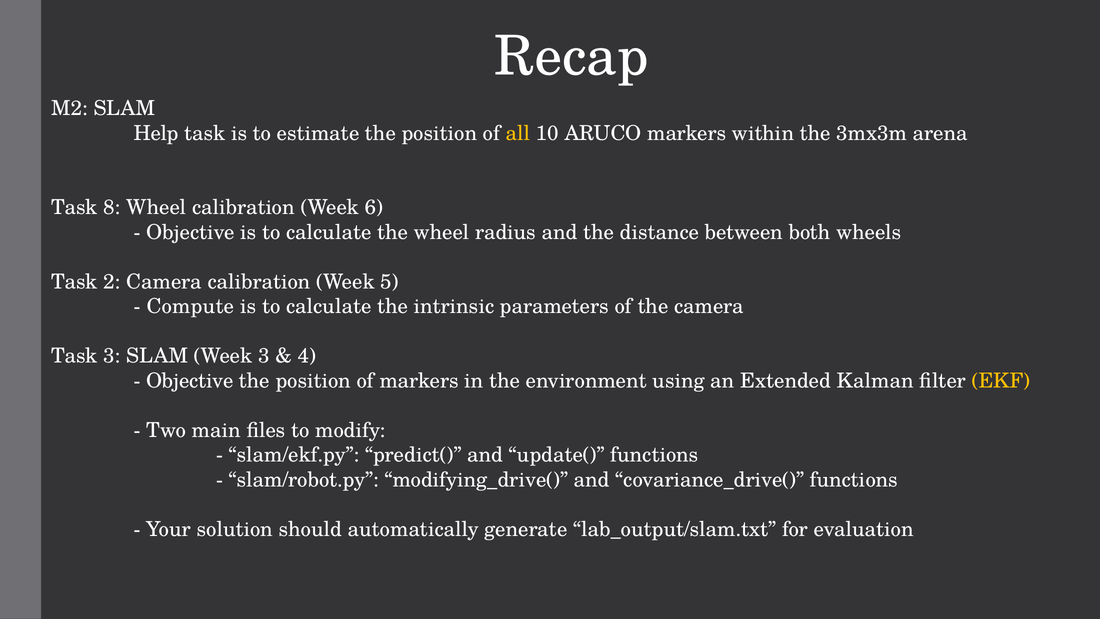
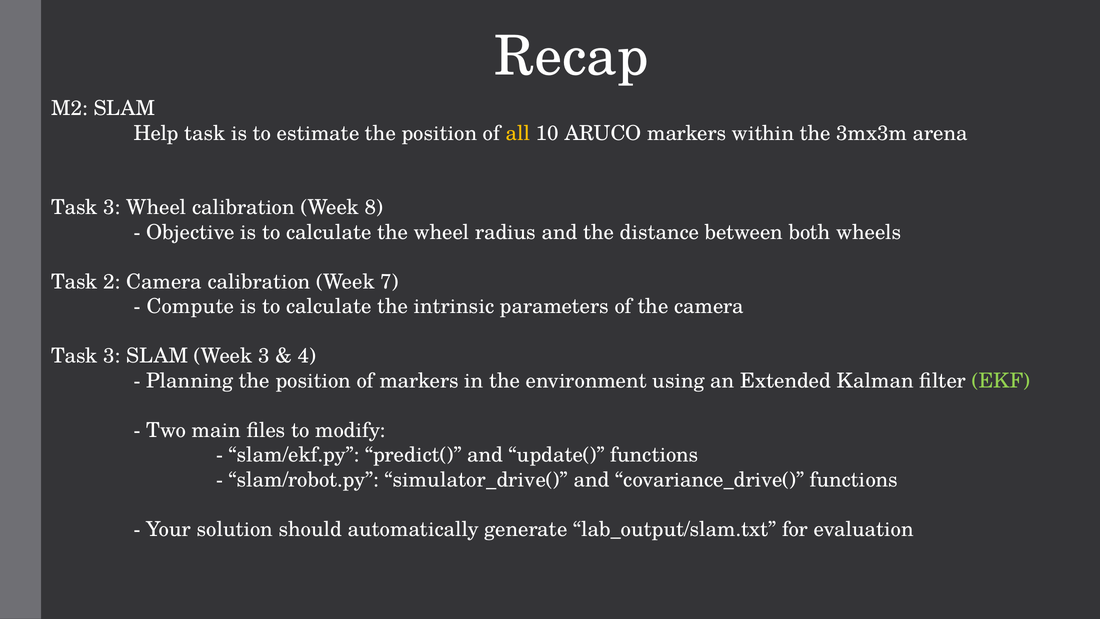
8: 8 -> 3 (112, 207)
6: 6 -> 8 (374, 207)
5: 5 -> 7 (390, 282)
Objective: Objective -> Planning (190, 381)
EKF colour: yellow -> light green (1001, 381)
modifying_drive(: modifying_drive( -> simulator_drive( (476, 480)
